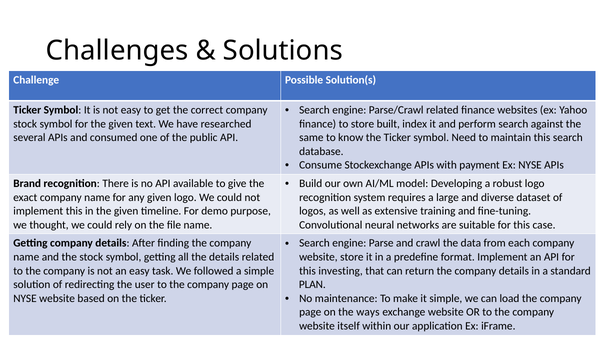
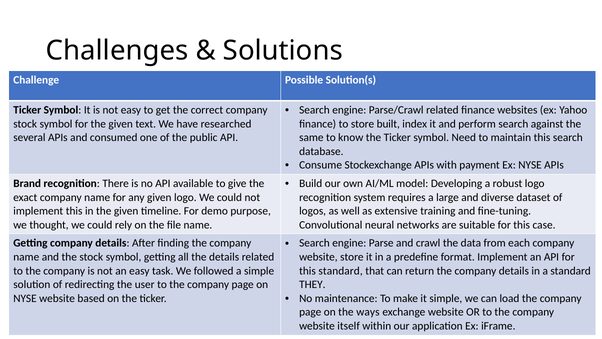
this investing: investing -> standard (341, 271)
PLAN: PLAN -> THEY (312, 284)
